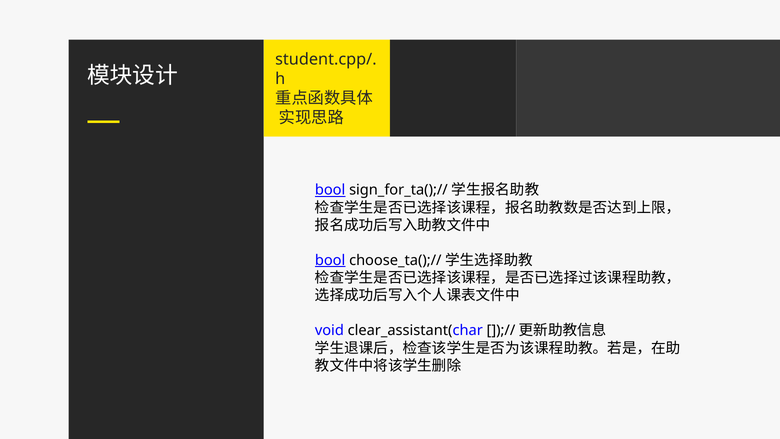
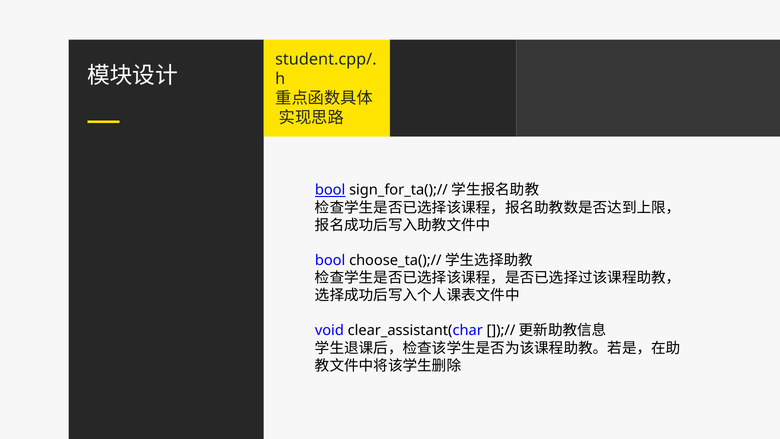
bool underline: present -> none (330, 260)
